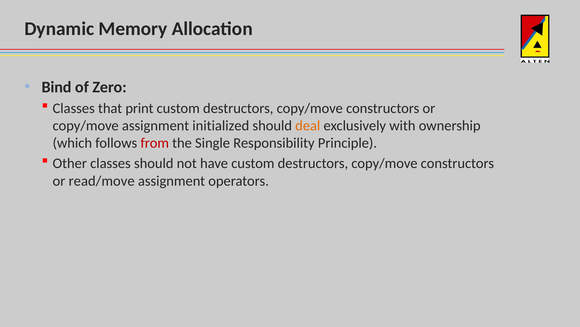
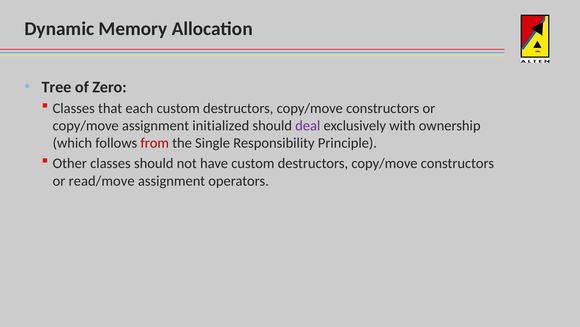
Bind: Bind -> Tree (56, 87)
print: print -> each (139, 108)
deal colour: orange -> purple (308, 126)
